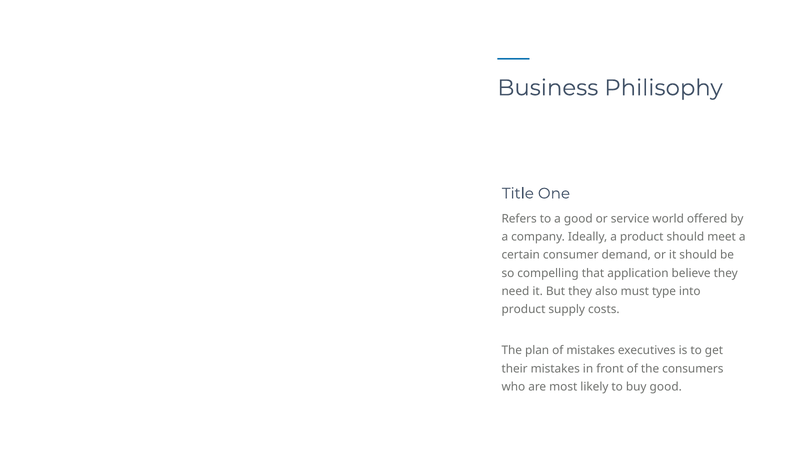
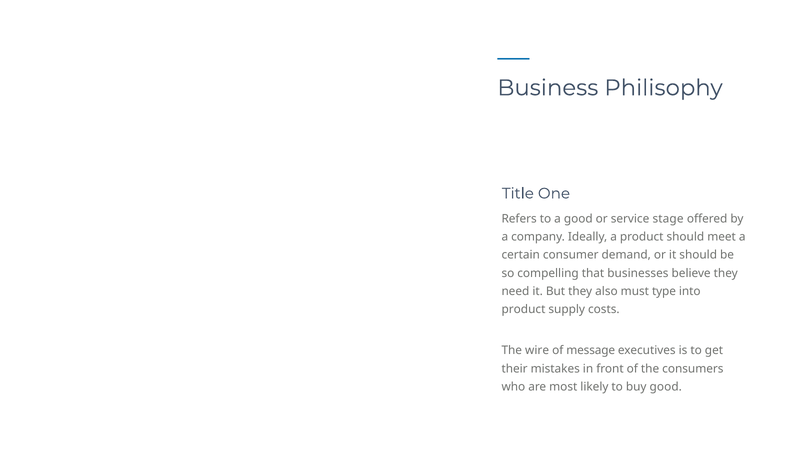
world: world -> stage (668, 219)
application: application -> businesses (638, 273)
plan: plan -> wire (537, 350)
of mistakes: mistakes -> message (591, 350)
